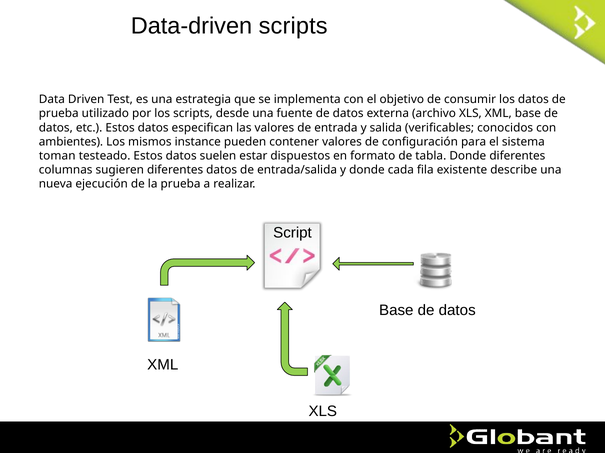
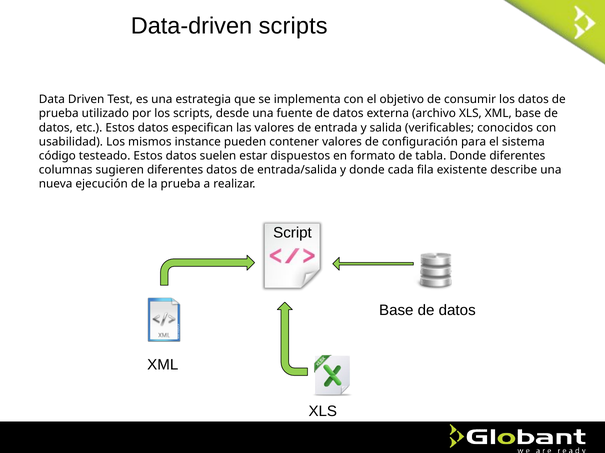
ambientes: ambientes -> usabilidad (71, 142)
toman: toman -> código (57, 156)
